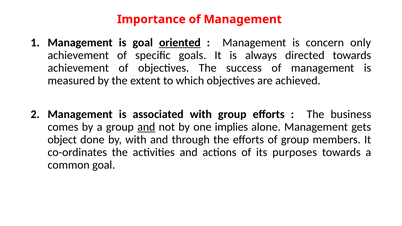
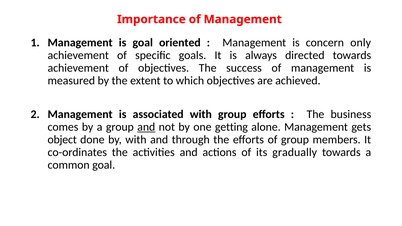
oriented underline: present -> none (180, 43)
implies: implies -> getting (231, 127)
purposes: purposes -> gradually (295, 152)
